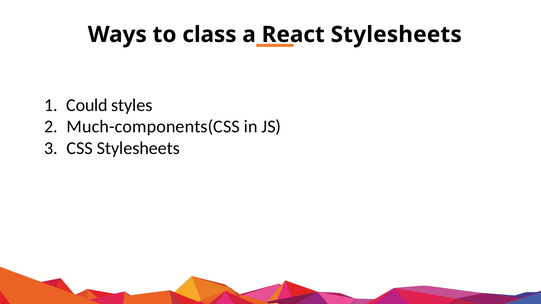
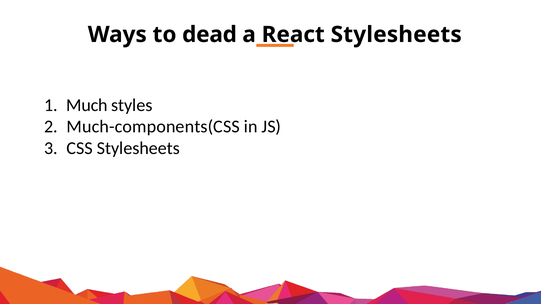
class: class -> dead (210, 35)
Could: Could -> Much (87, 105)
